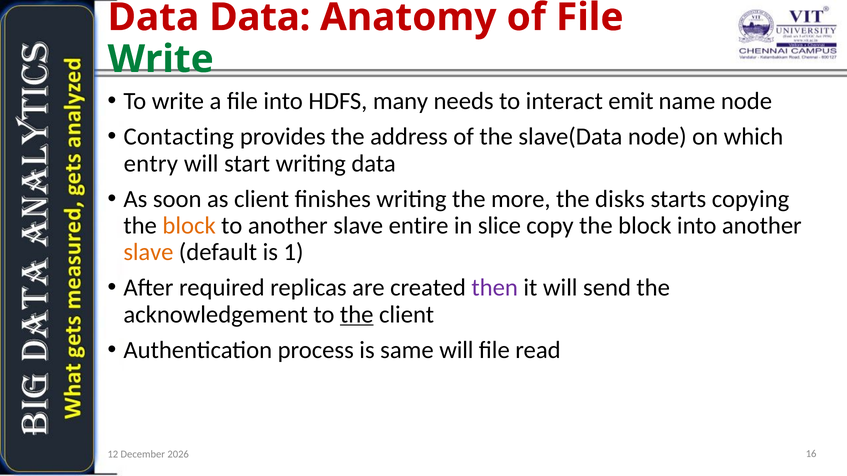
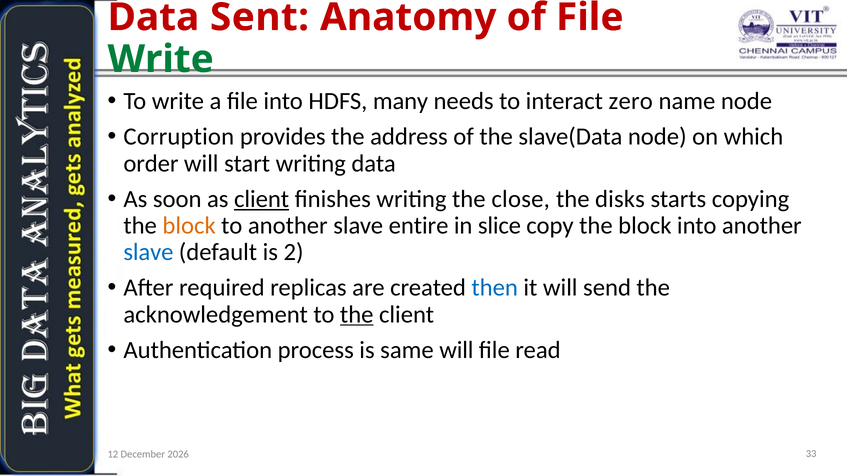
Data Data: Data -> Sent (259, 17)
emit: emit -> zero (631, 101)
Contacting: Contacting -> Corruption (179, 137)
entry: entry -> order (151, 164)
client underline: none -> present (262, 199)
more: more -> close (521, 199)
slave colour: orange -> blue (148, 252)
1: 1 -> 2 (294, 252)
then colour: purple -> blue (495, 288)
16: 16 -> 33 (811, 454)
